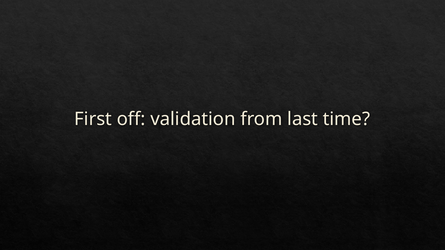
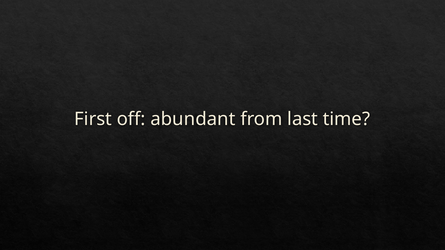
validation: validation -> abundant (193, 119)
